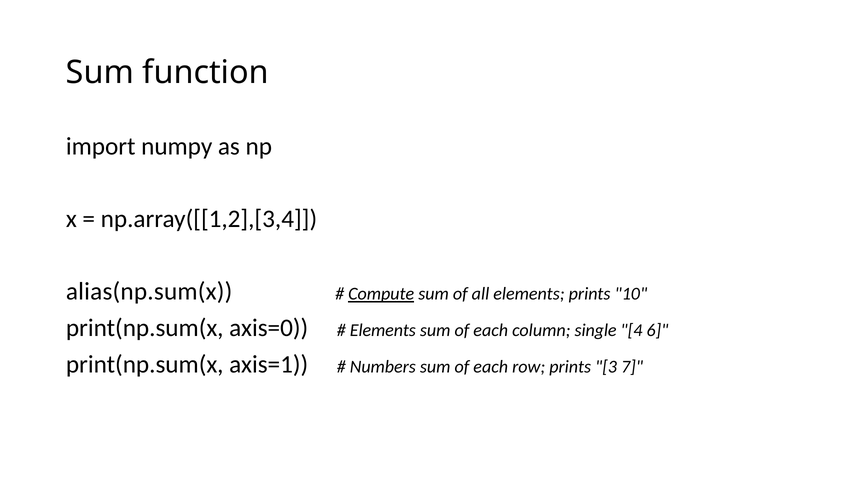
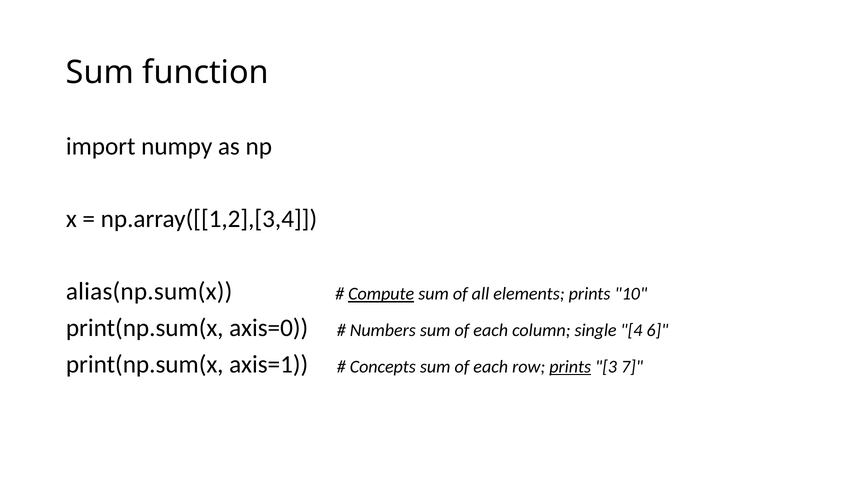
Elements: Elements -> Numbers (383, 330)
Numbers: Numbers -> Concepts (383, 366)
prints underline: none -> present (570, 366)
